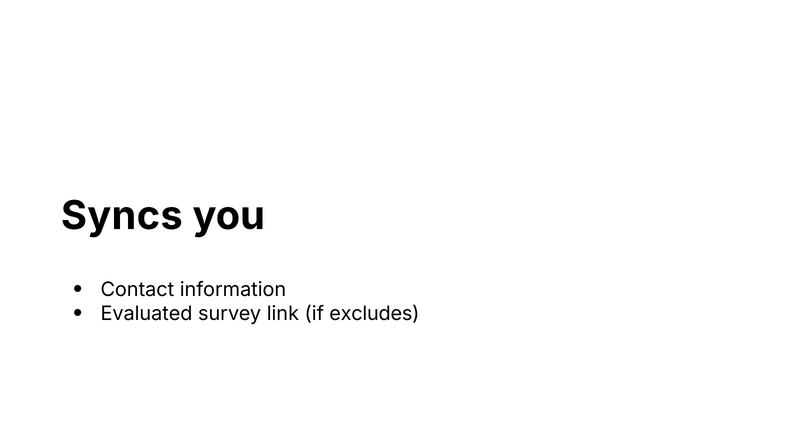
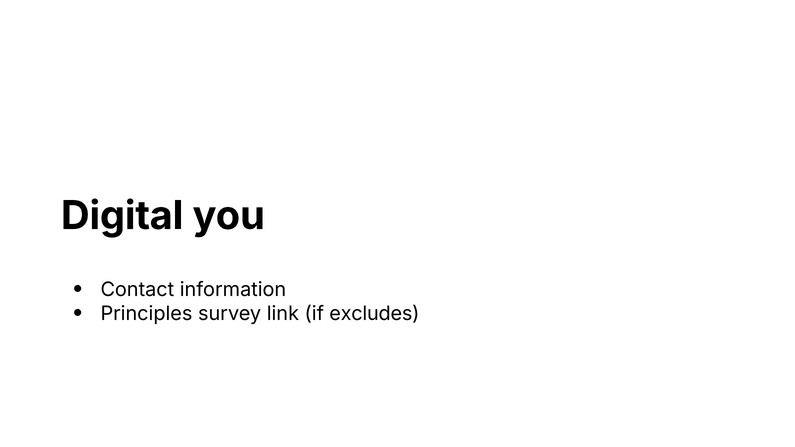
Syncs: Syncs -> Digital (122, 216)
Evaluated: Evaluated -> Principles (146, 314)
